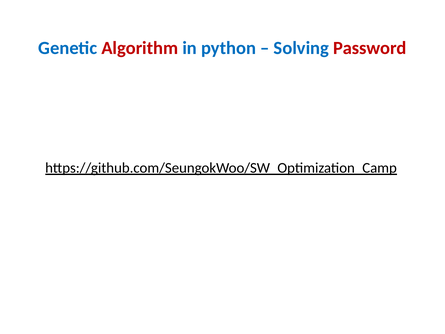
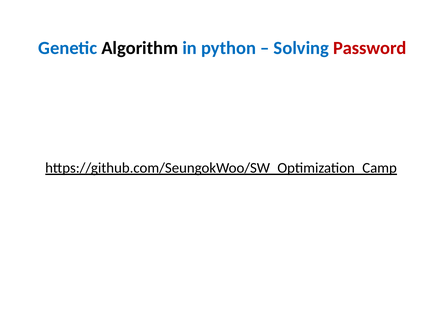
Algorithm colour: red -> black (140, 48)
